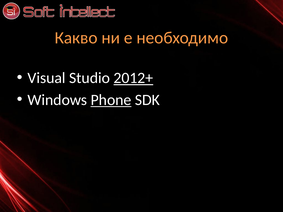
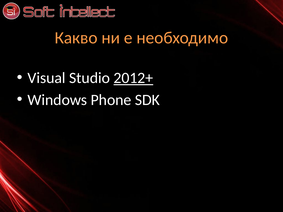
Phone underline: present -> none (111, 100)
